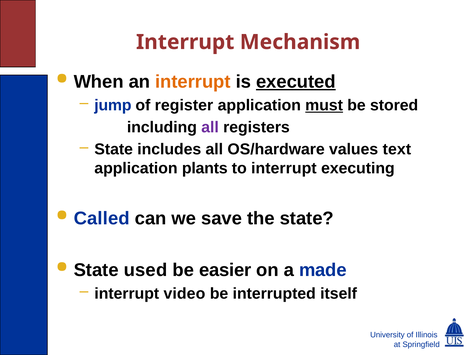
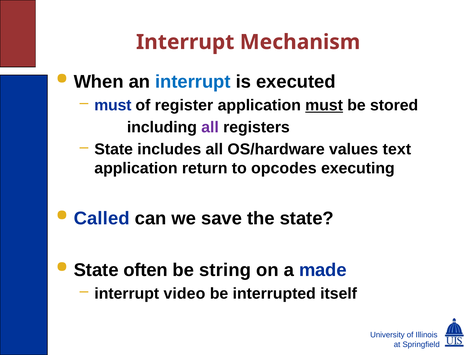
interrupt colour: orange -> blue (193, 82)
executed underline: present -> none (296, 82)
jump: jump -> must (113, 105)
plants: plants -> return (205, 168)
to interrupt: interrupt -> opcodes (284, 168)
used: used -> often (146, 270)
easier: easier -> string (225, 270)
